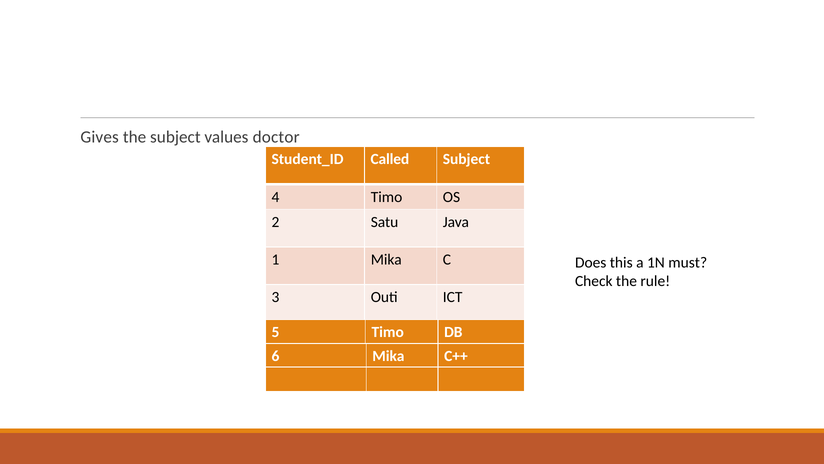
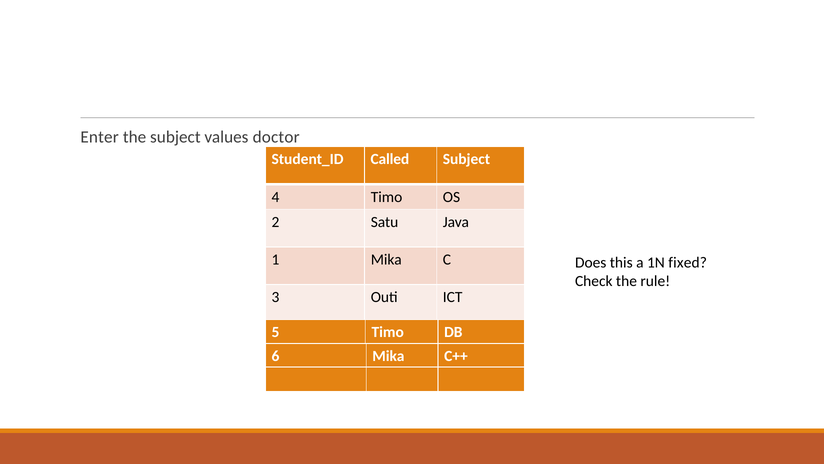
Gives: Gives -> Enter (100, 137)
must: must -> fixed (688, 262)
